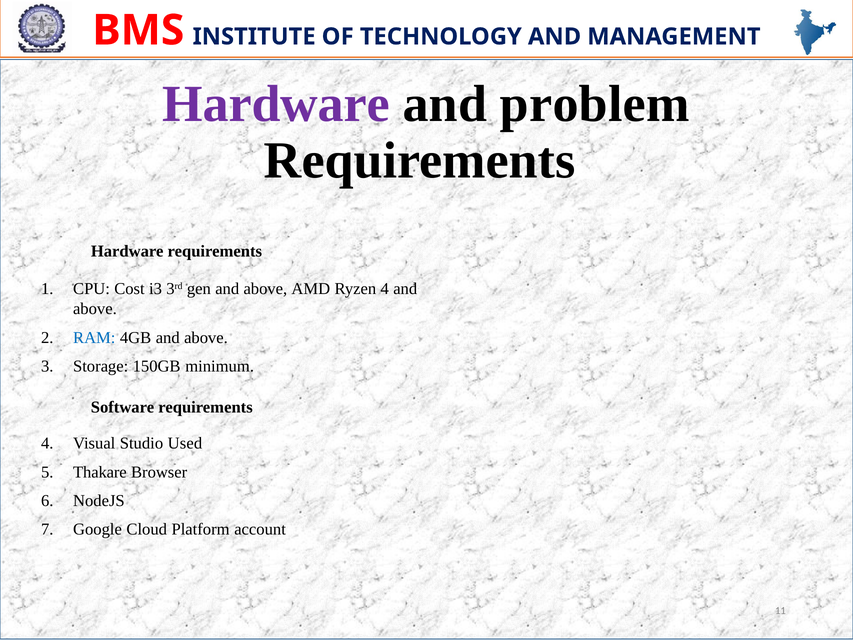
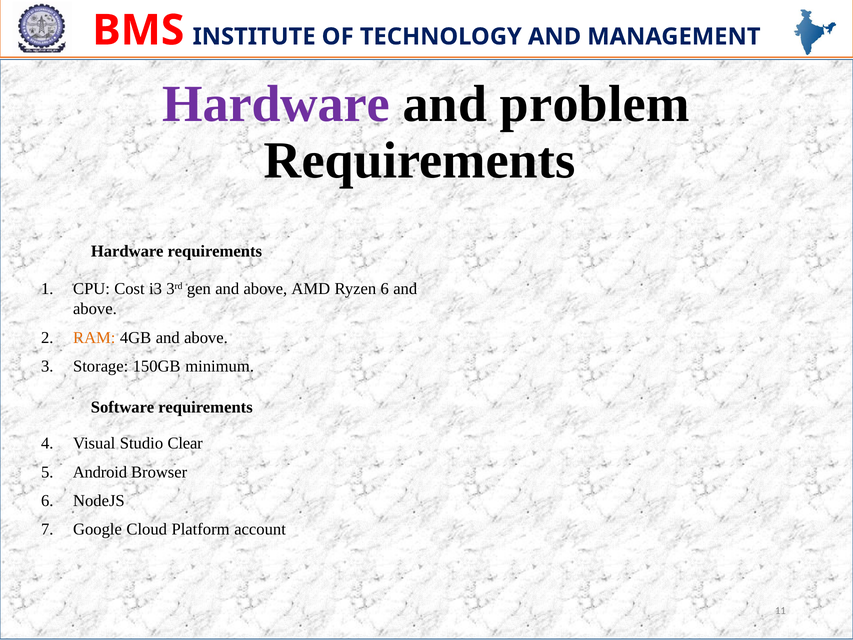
Ryzen 4: 4 -> 6 (385, 289)
RAM colour: blue -> orange (94, 337)
Used: Used -> Clear (185, 443)
Thakare: Thakare -> Android (100, 472)
